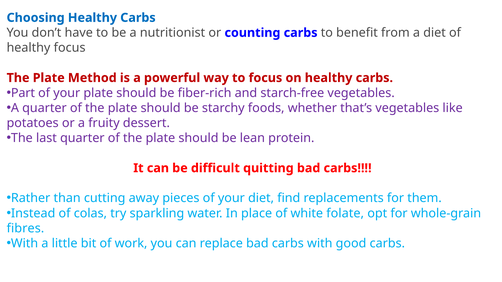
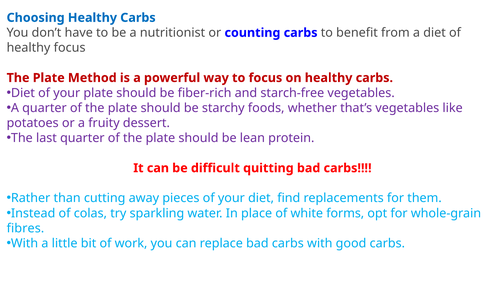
Part: Part -> Diet (23, 93)
folate: folate -> forms (345, 214)
